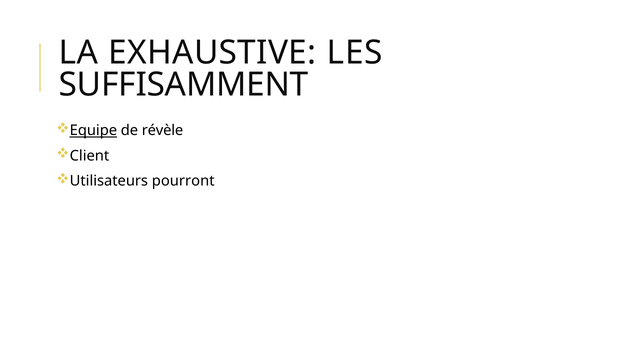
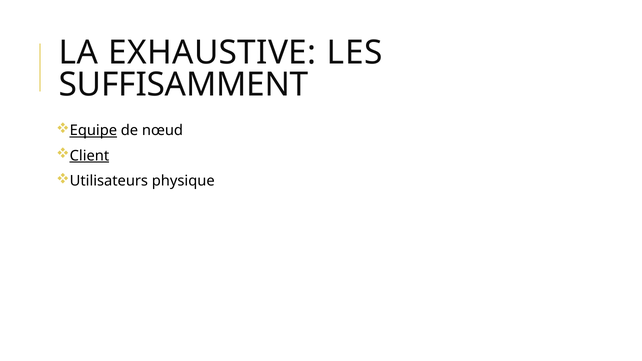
révèle: révèle -> nœud (162, 131)
Client underline: none -> present (89, 156)
pourront: pourront -> physique (183, 181)
